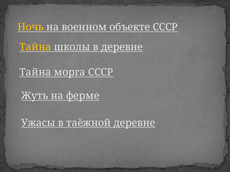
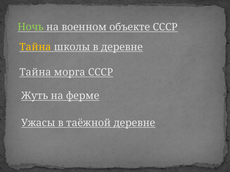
Ночь colour: yellow -> light green (31, 27)
